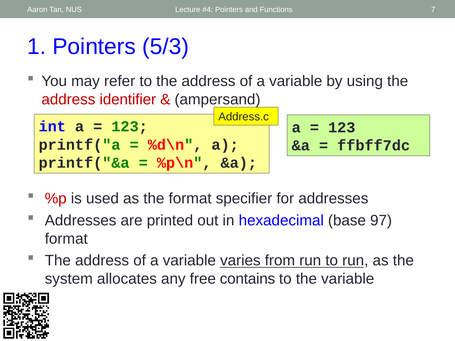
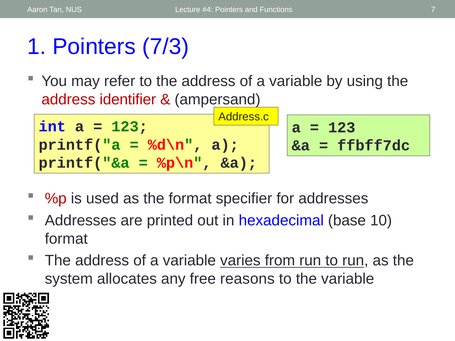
5/3: 5/3 -> 7/3 (166, 47)
97: 97 -> 10 (381, 221)
contains: contains -> reasons (247, 279)
